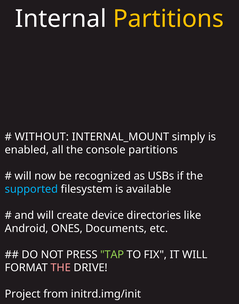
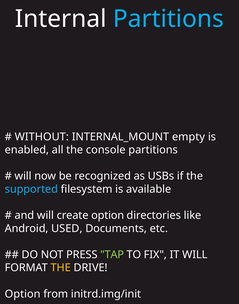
Partitions colour: yellow -> light blue (168, 19)
simply: simply -> empty (189, 137)
create device: device -> option (108, 215)
ONES: ONES -> USED (67, 228)
THE colour: pink -> yellow (61, 268)
Project: Project -> Option (23, 294)
